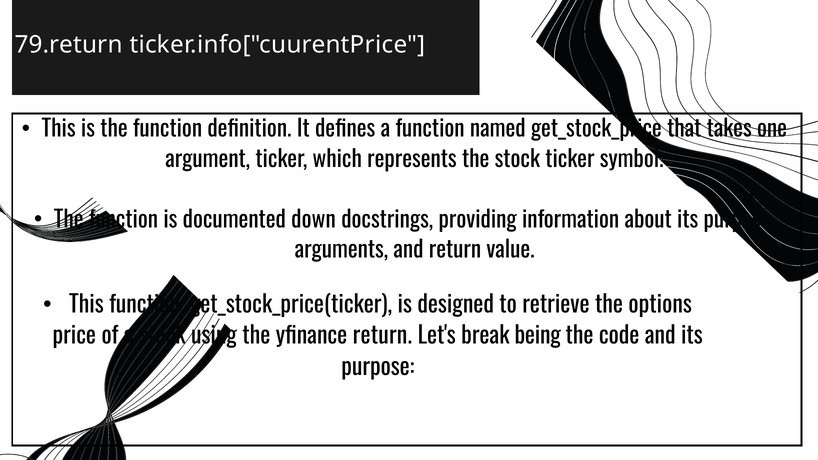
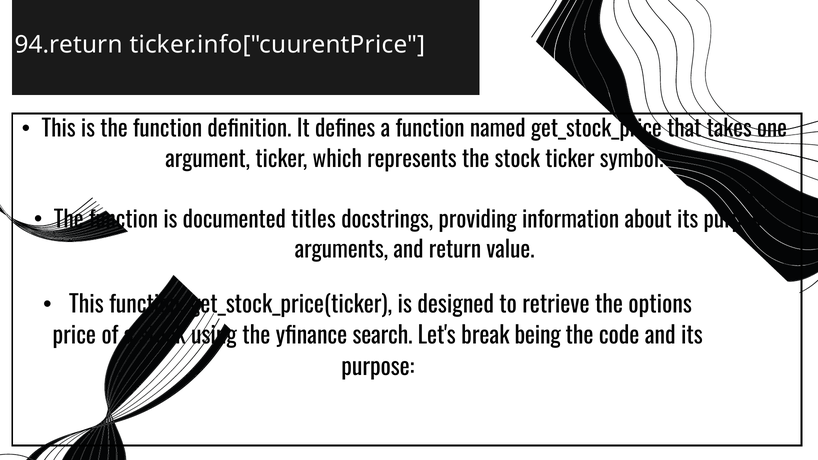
79.return: 79.return -> 94.return (69, 45)
down: down -> titles (313, 220)
yfinance return: return -> search (383, 336)
